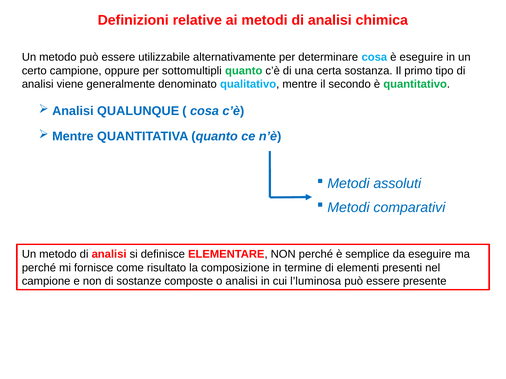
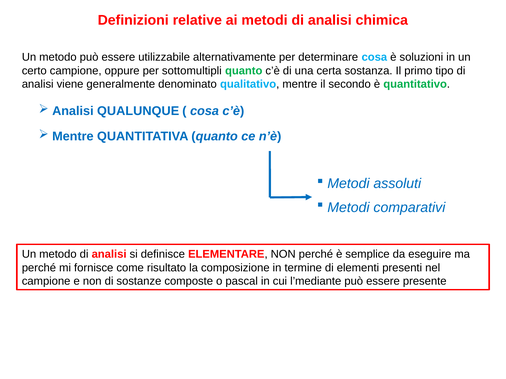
è eseguire: eseguire -> soluzioni (421, 57)
o analisi: analisi -> pascal (242, 282)
l’luminosa: l’luminosa -> l’mediante (316, 282)
